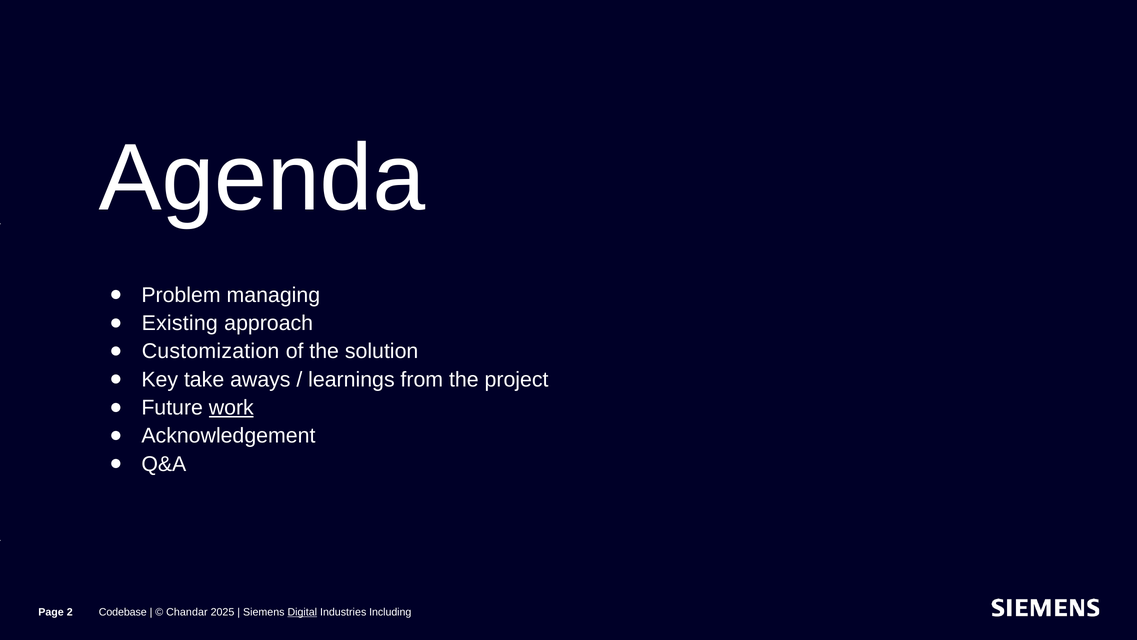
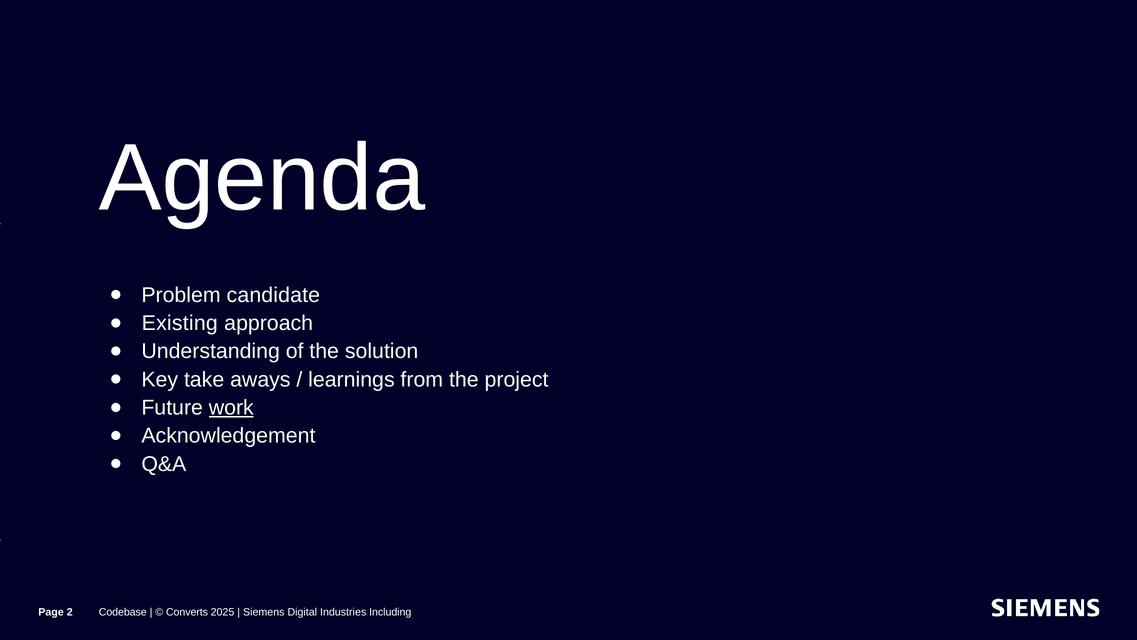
managing: managing -> candidate (273, 295)
Customization: Customization -> Understanding (211, 351)
Chandar: Chandar -> Converts (187, 612)
Digital underline: present -> none (302, 612)
